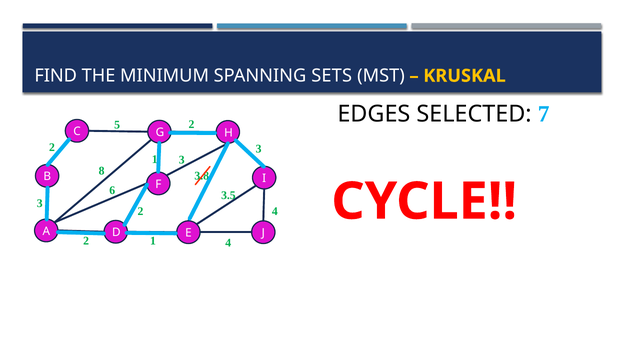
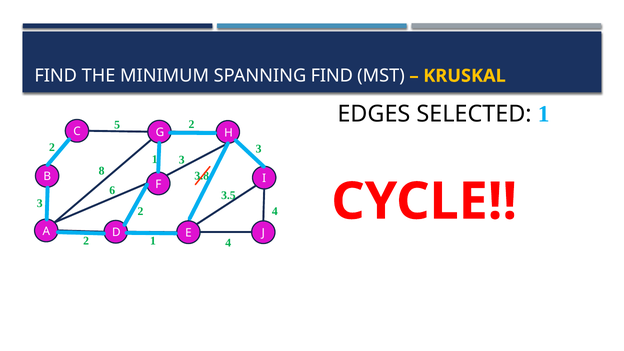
SPANNING SETS: SETS -> FIND (332, 76)
SELECTED 7: 7 -> 1 (544, 114)
